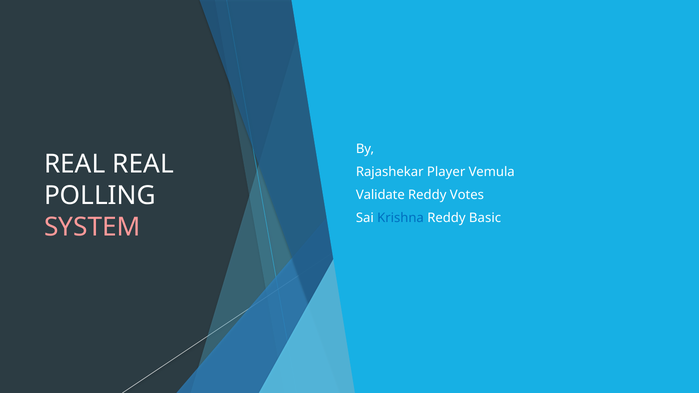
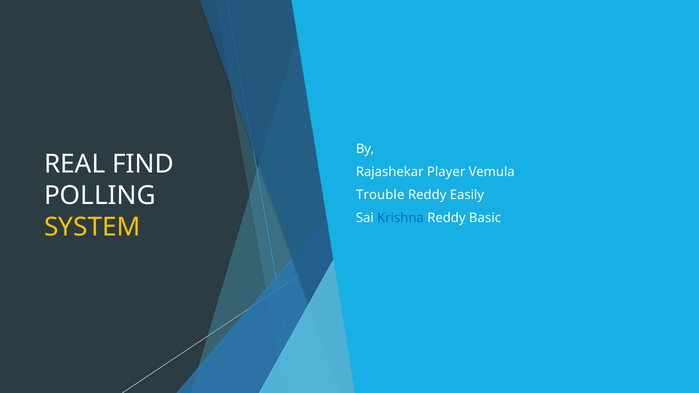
REAL REAL: REAL -> FIND (143, 164)
Validate: Validate -> Trouble (380, 195)
Votes: Votes -> Easily (467, 195)
SYSTEM colour: pink -> yellow (92, 227)
